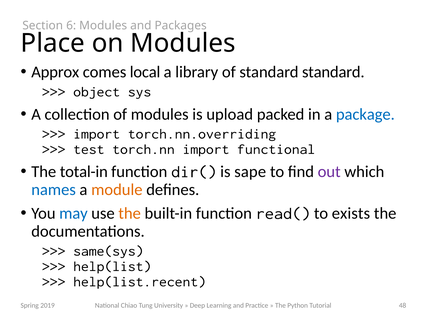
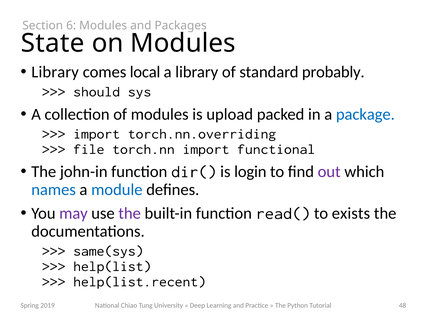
Place: Place -> State (53, 43)
Approx: Approx -> Library (55, 72)
standard standard: standard -> probably (333, 72)
object: object -> should (97, 92)
test: test -> file (89, 149)
total-in: total-in -> john-in (84, 171)
sape: sape -> login (250, 171)
module colour: orange -> blue (117, 189)
may colour: blue -> purple (73, 213)
the colour: orange -> purple (130, 213)
